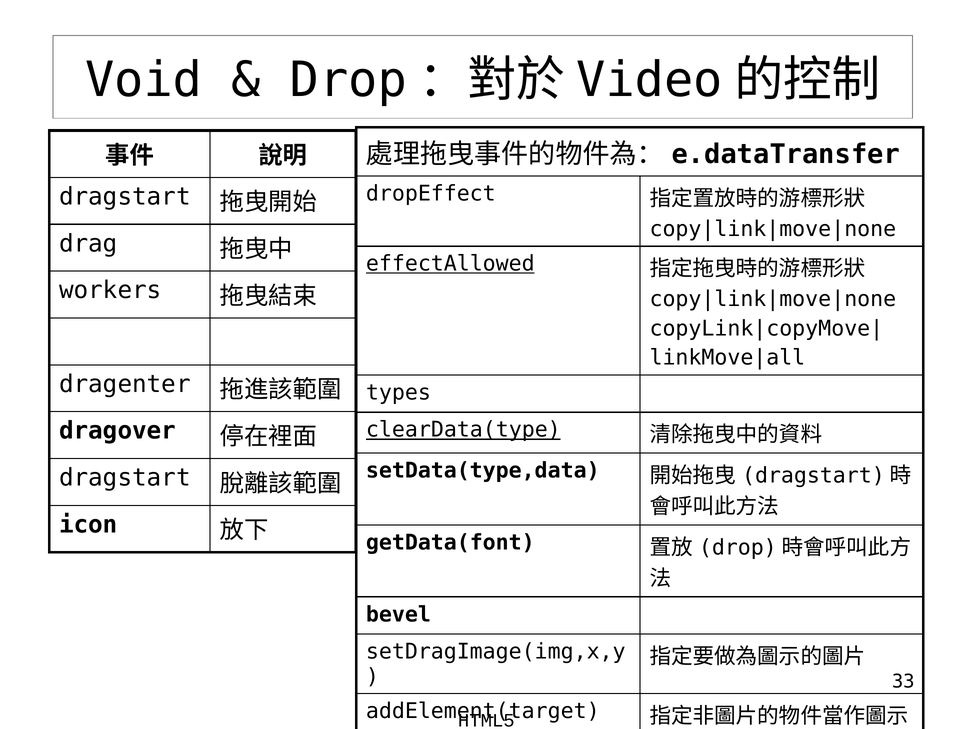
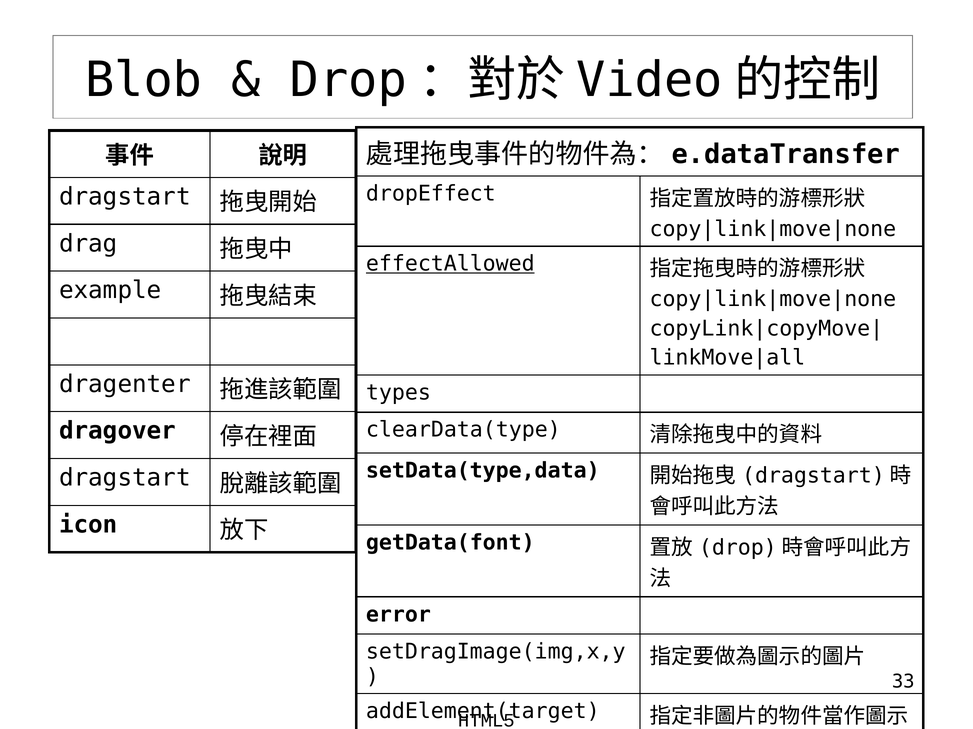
Void: Void -> Blob (144, 80)
workers: workers -> example (110, 291)
clearData(type underline: present -> none (463, 430)
bevel: bevel -> error (398, 615)
